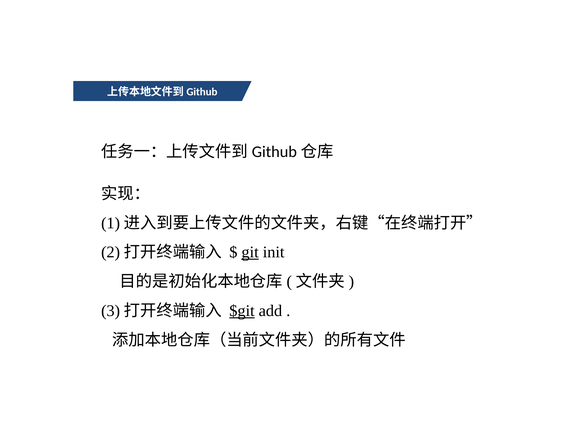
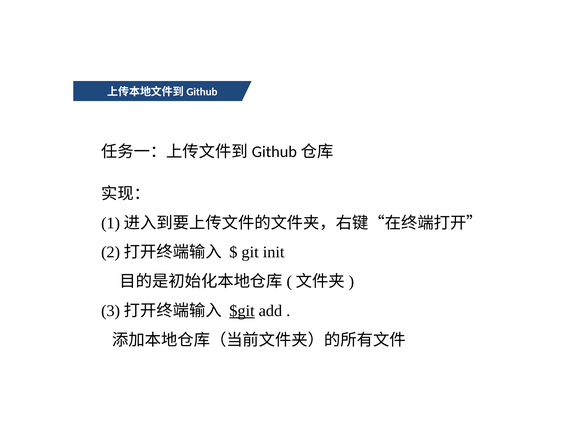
git underline: present -> none (250, 253)
